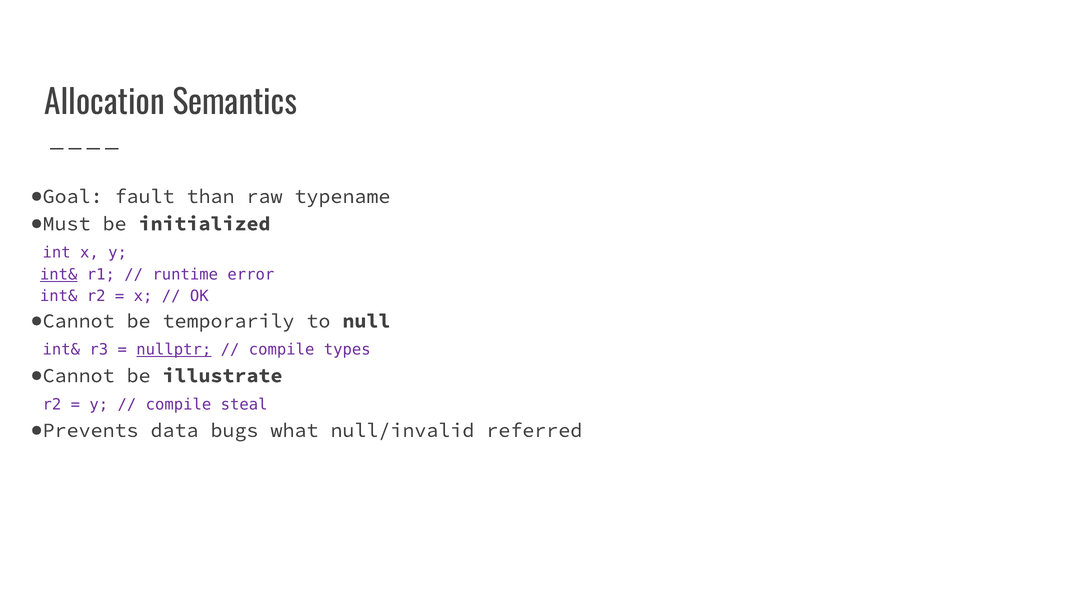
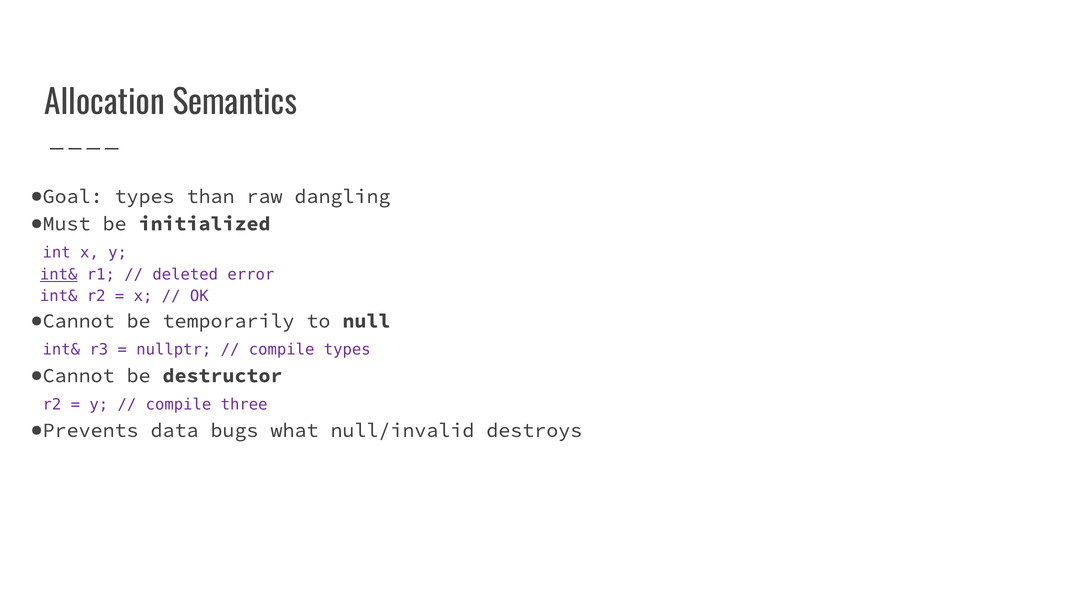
●Goal fault: fault -> types (145, 196)
typename: typename -> dangling (342, 196)
runtime: runtime -> deleted (185, 274)
nullptr underline: present -> none (174, 350)
illustrate: illustrate -> destructor (223, 375)
steal: steal -> three (244, 404)
referred: referred -> destroys (534, 430)
